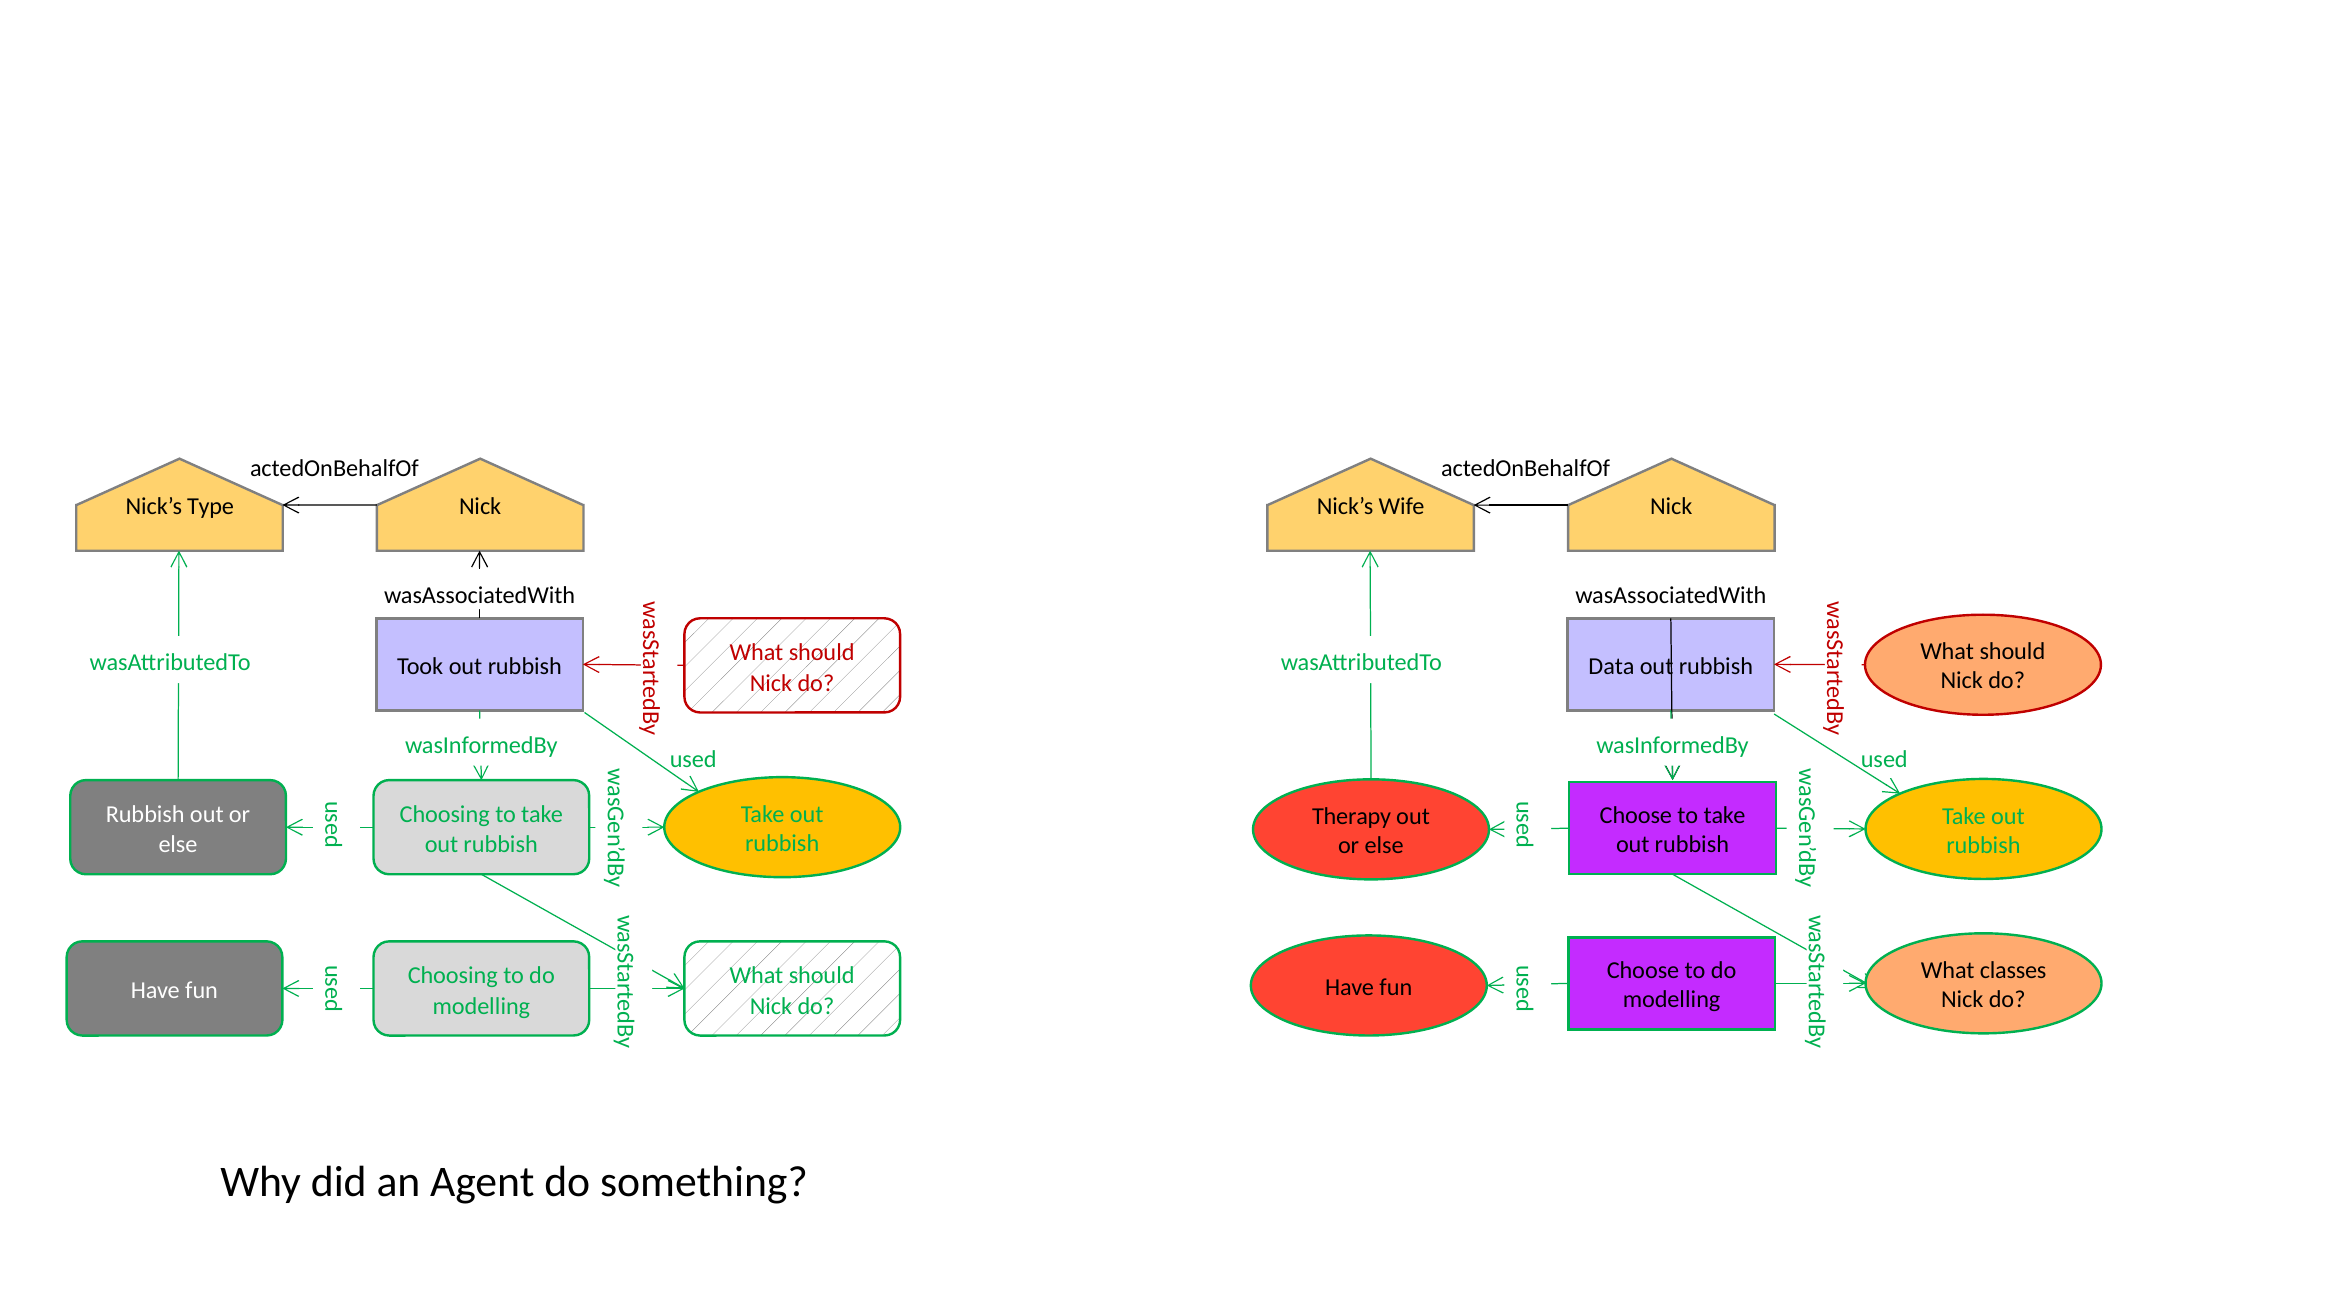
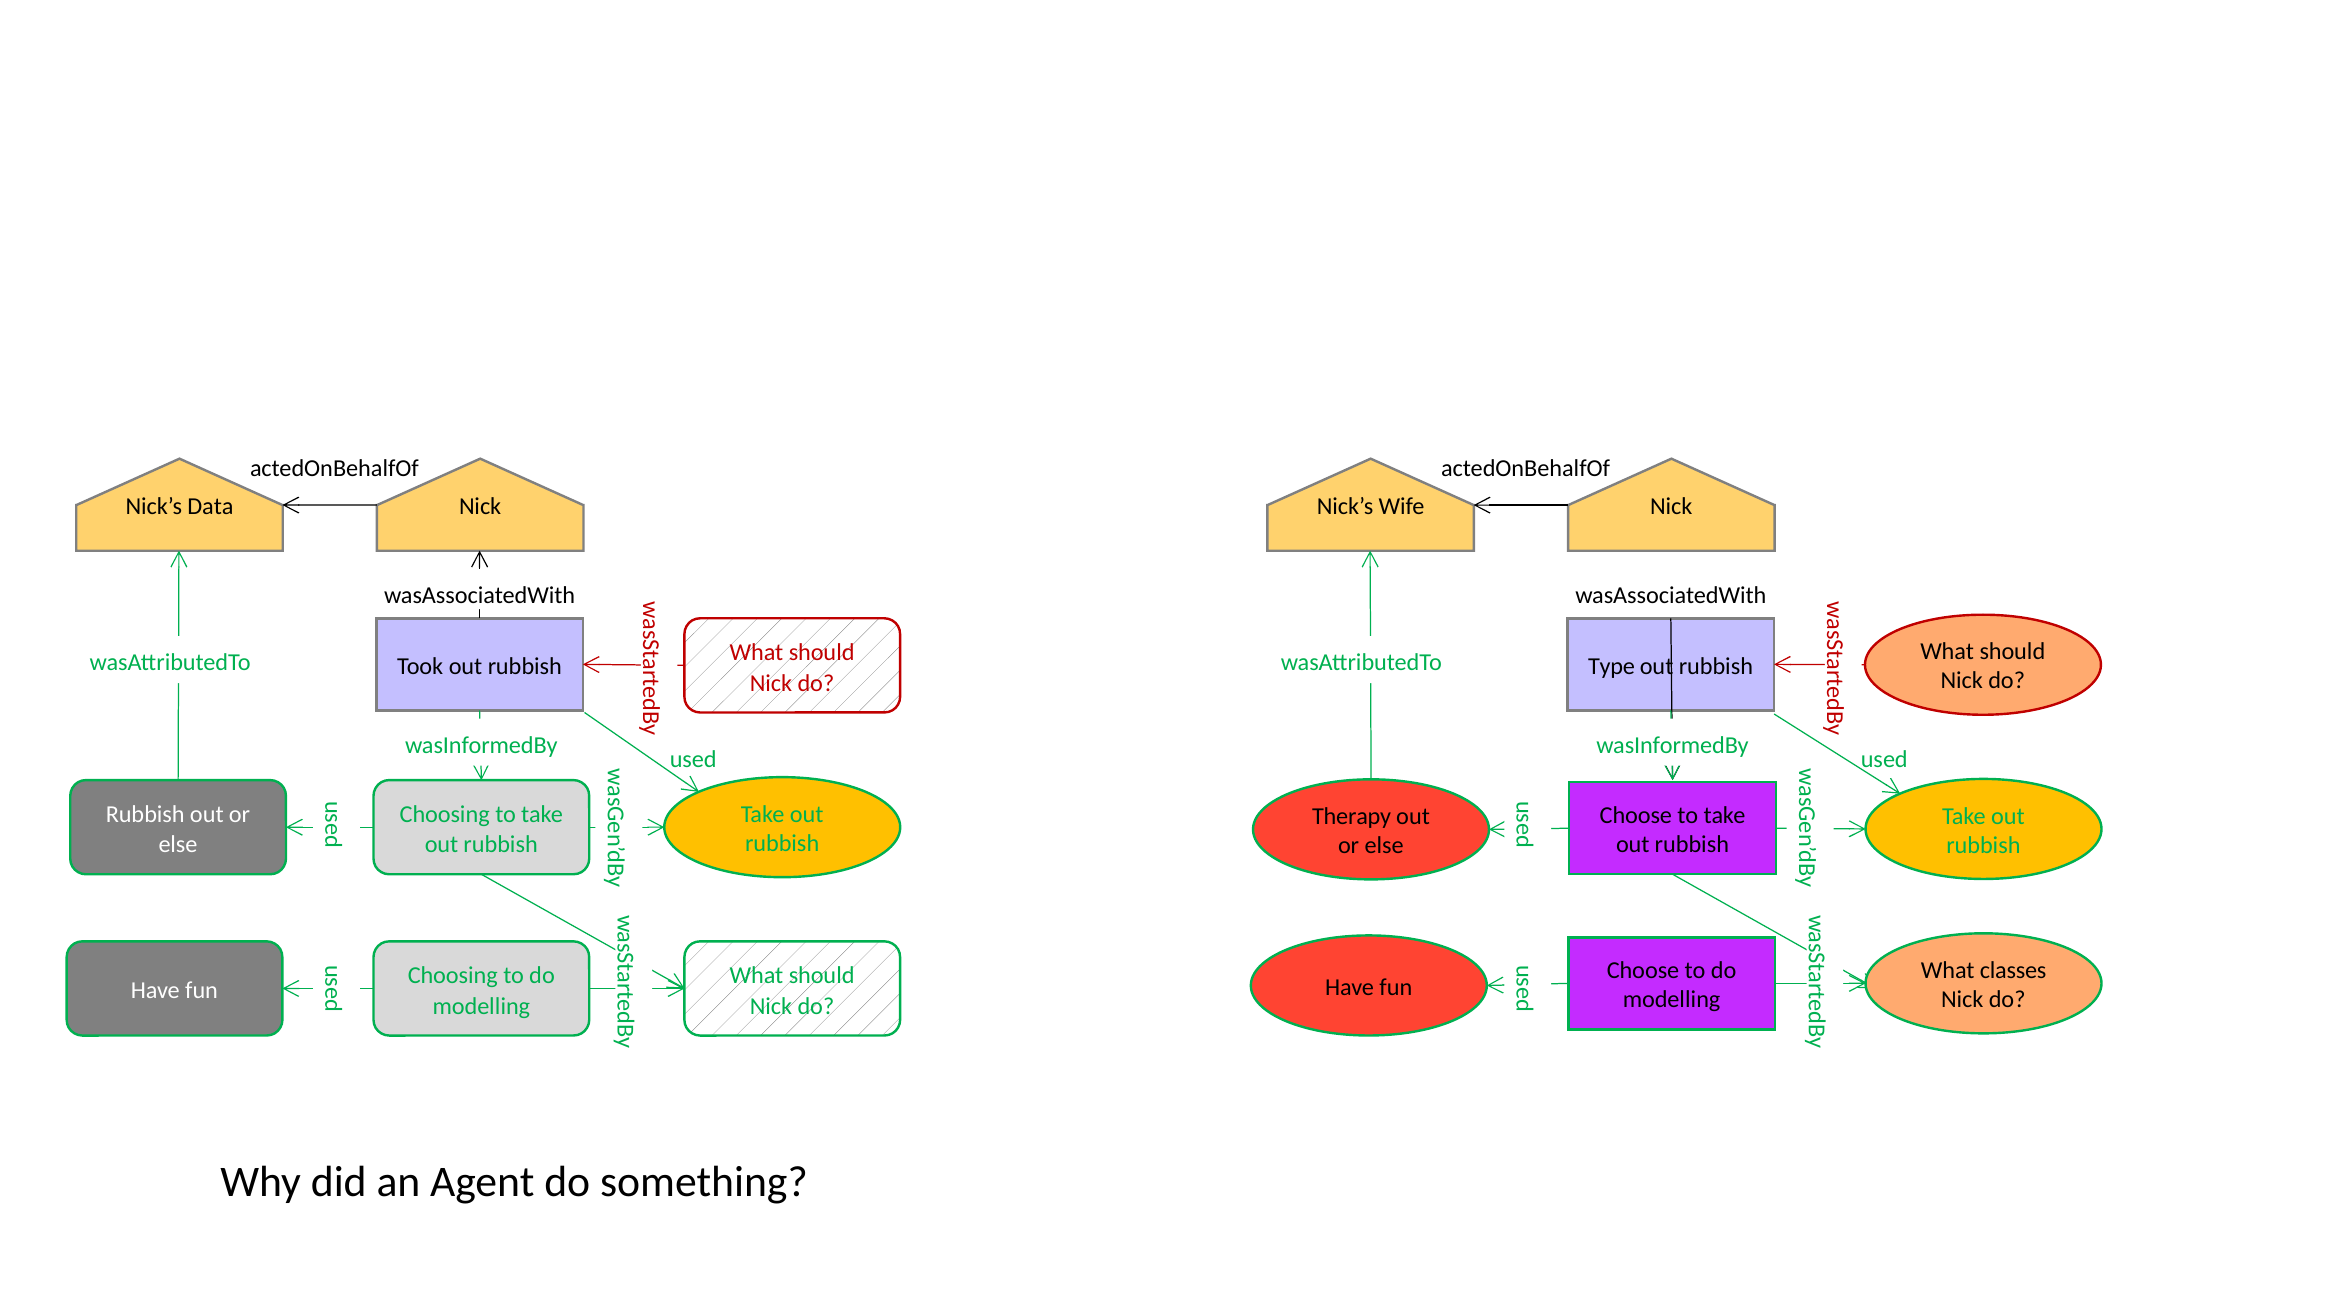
Type: Type -> Data (210, 507)
Data: Data -> Type (1612, 666)
